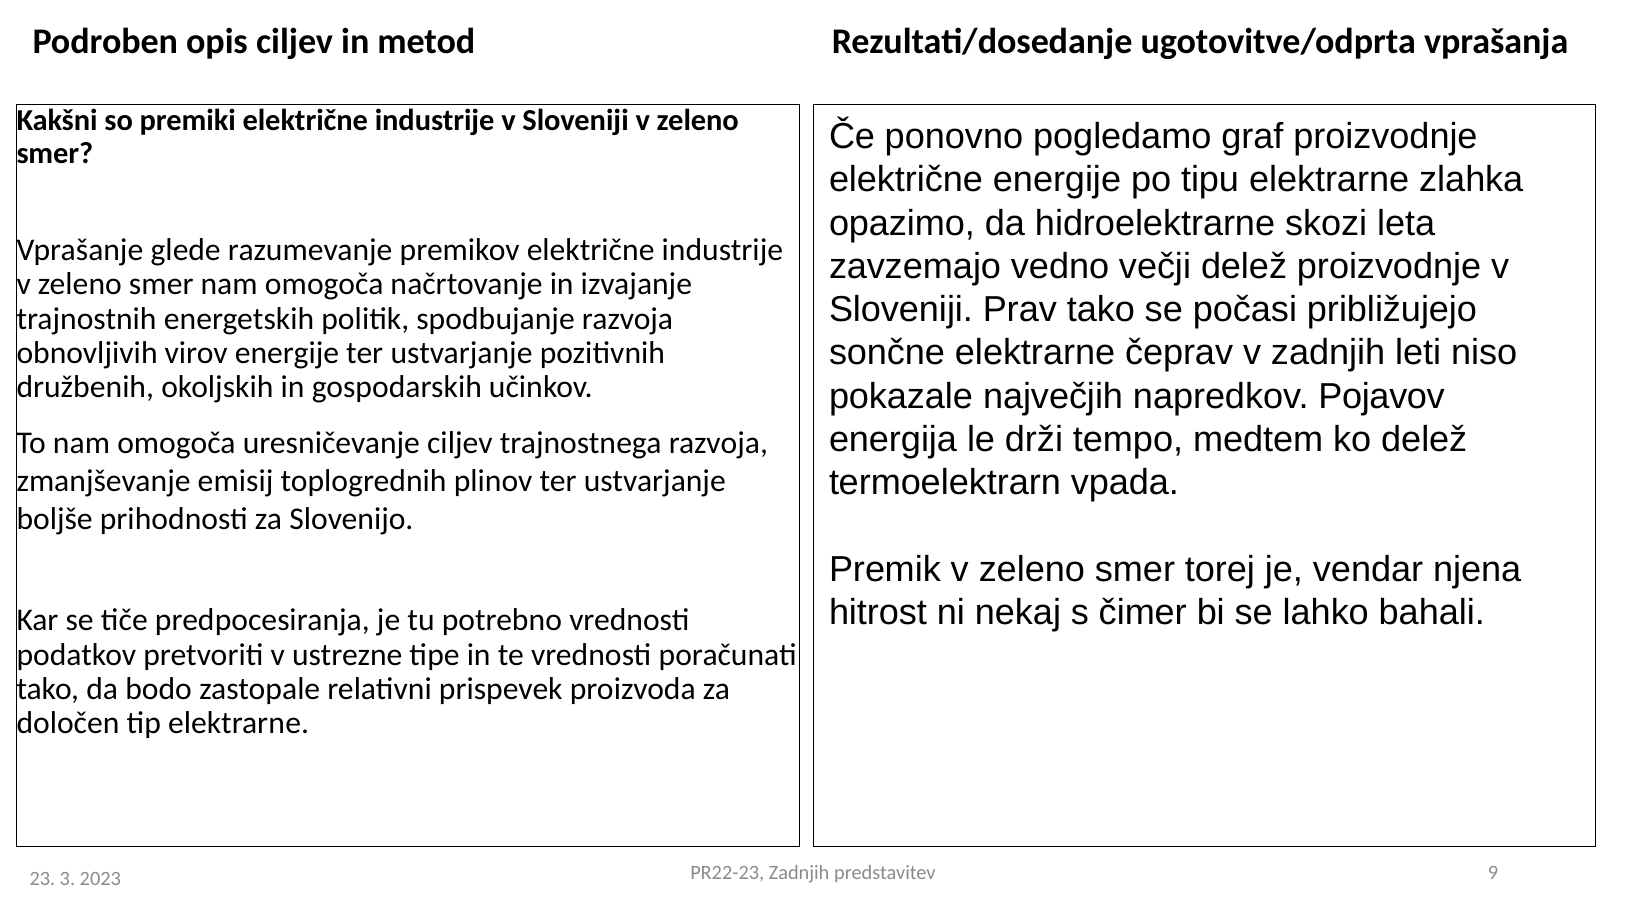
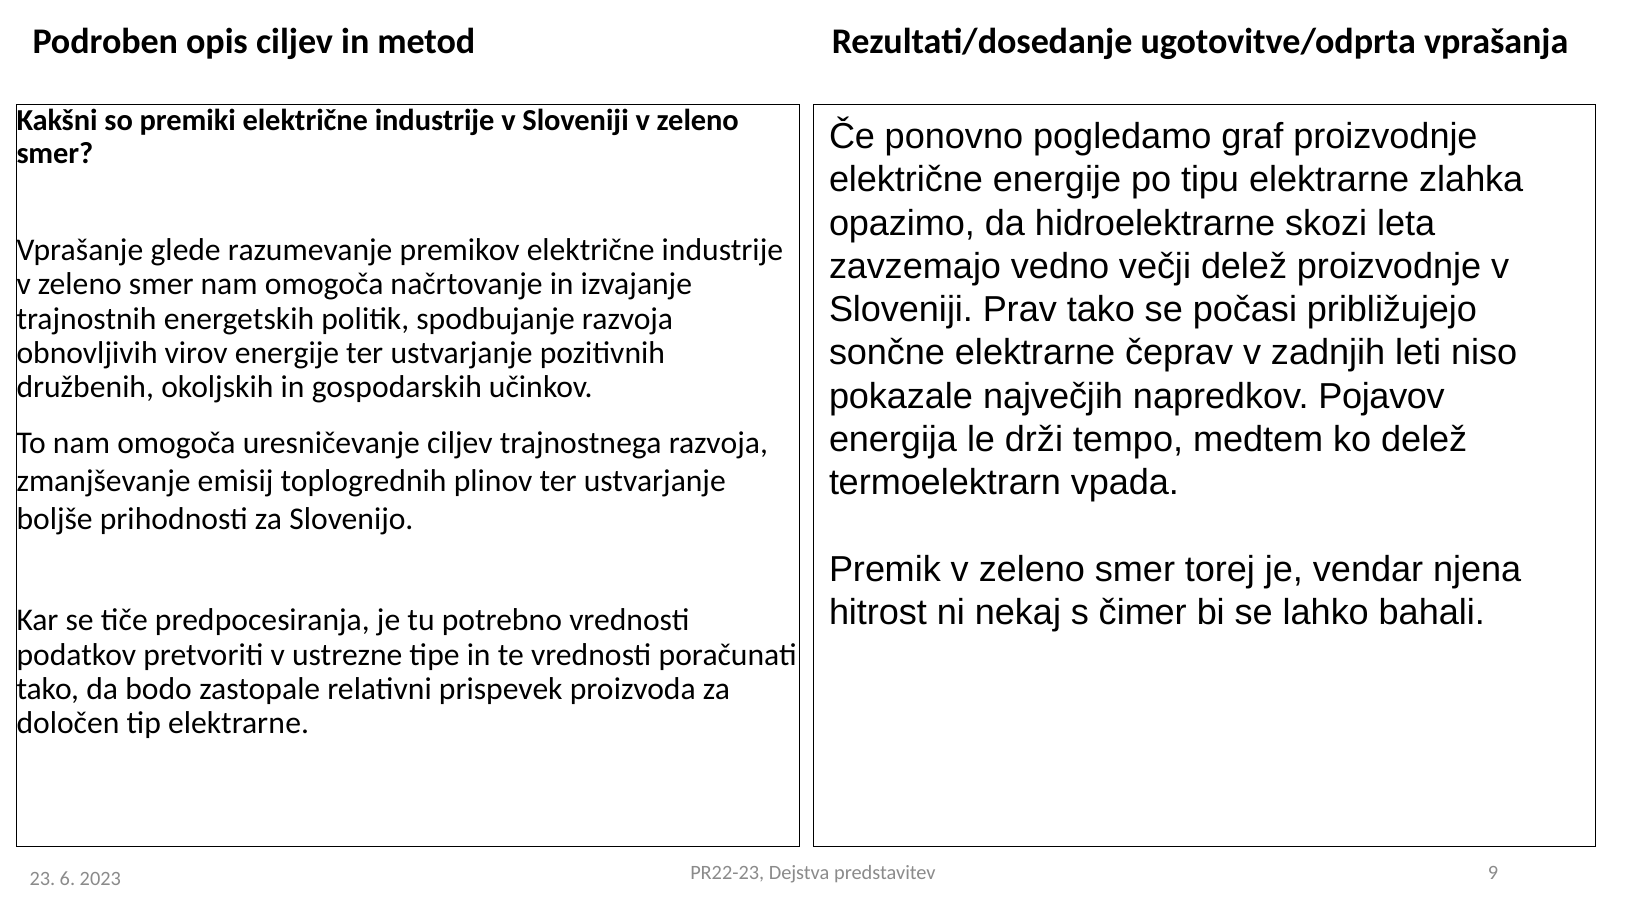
3: 3 -> 6 (67, 879)
PR22-23 Zadnjih: Zadnjih -> Dejstva (799, 873)
